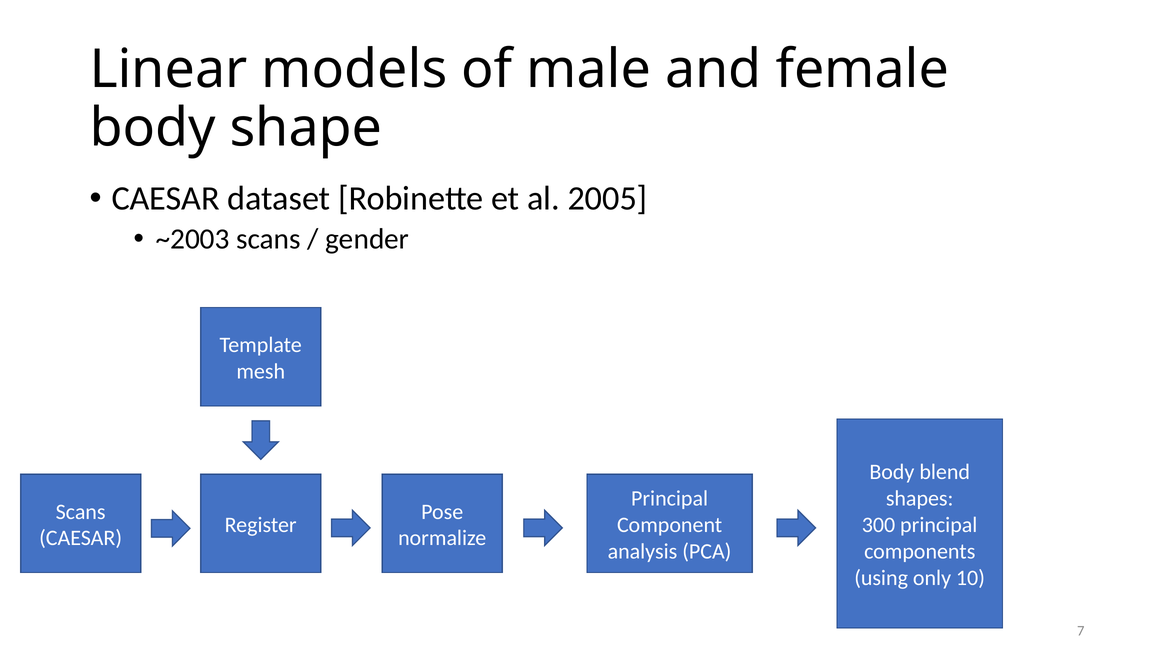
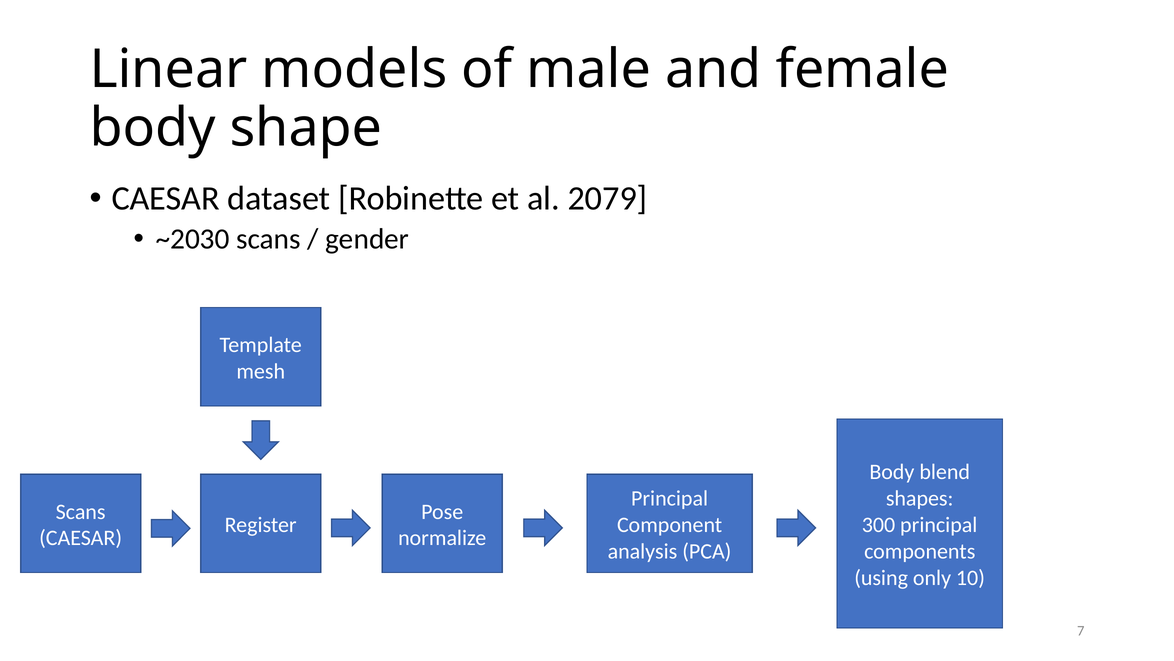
2005: 2005 -> 2079 (608, 198)
~2003: ~2003 -> ~2030 (193, 239)
